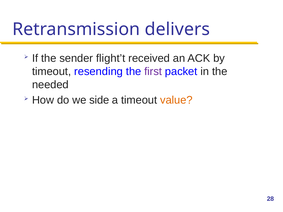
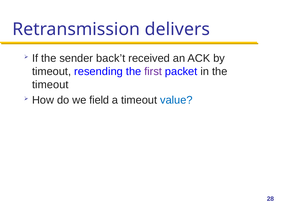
flight’t: flight’t -> back’t (111, 58)
needed: needed -> timeout (50, 85)
side: side -> field (99, 100)
value colour: orange -> blue (176, 100)
